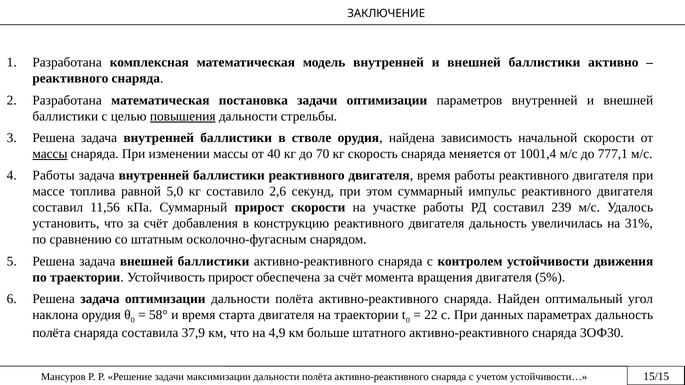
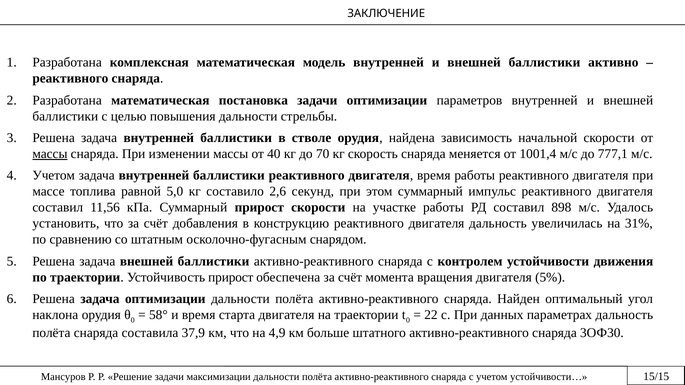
повышения underline: present -> none (183, 116)
Работы: Работы -> Учетом (54, 176)
239: 239 -> 898 (561, 208)
